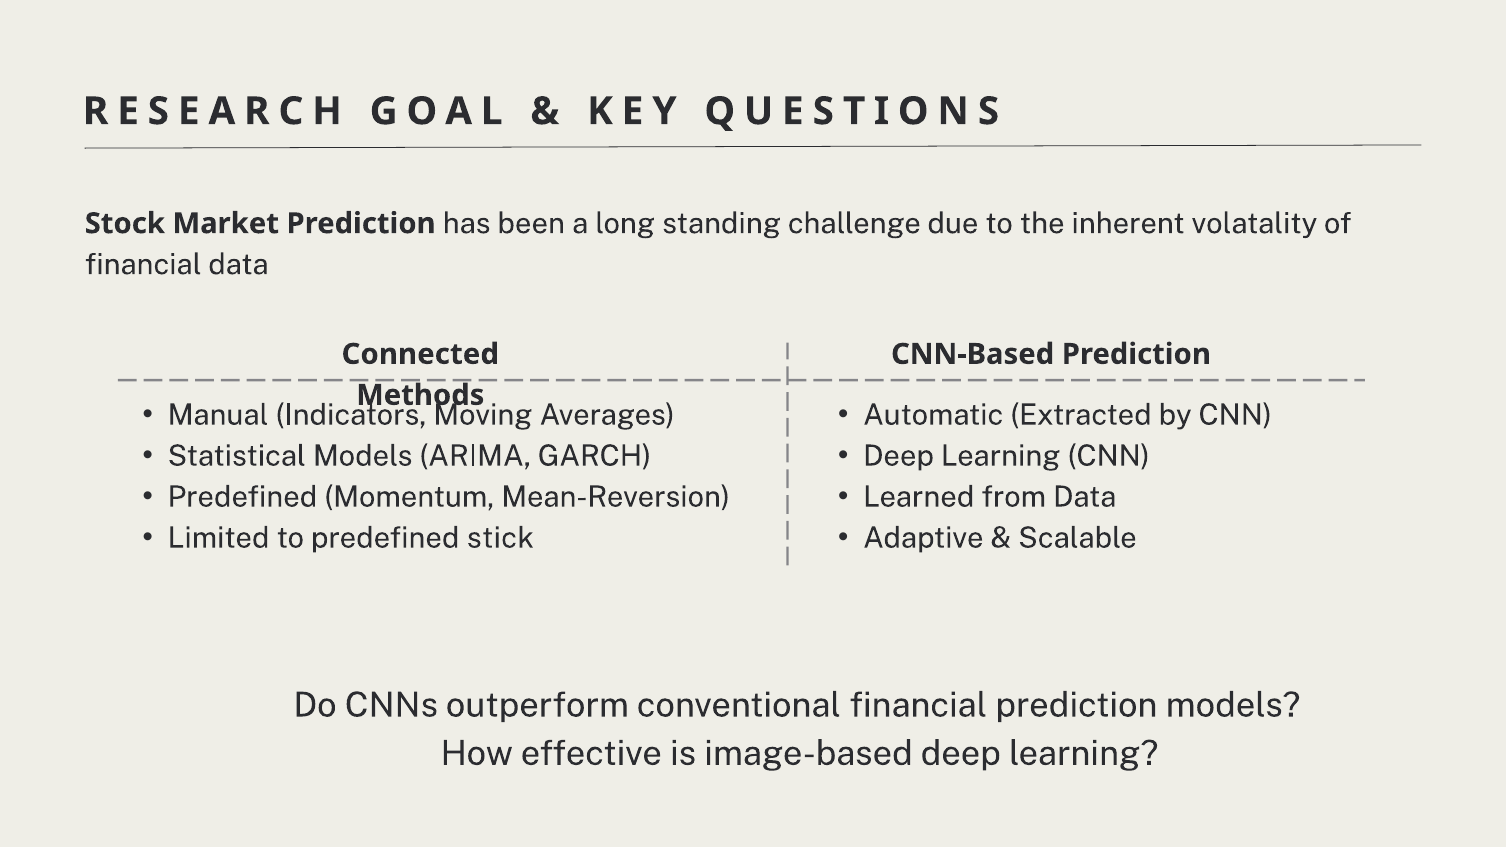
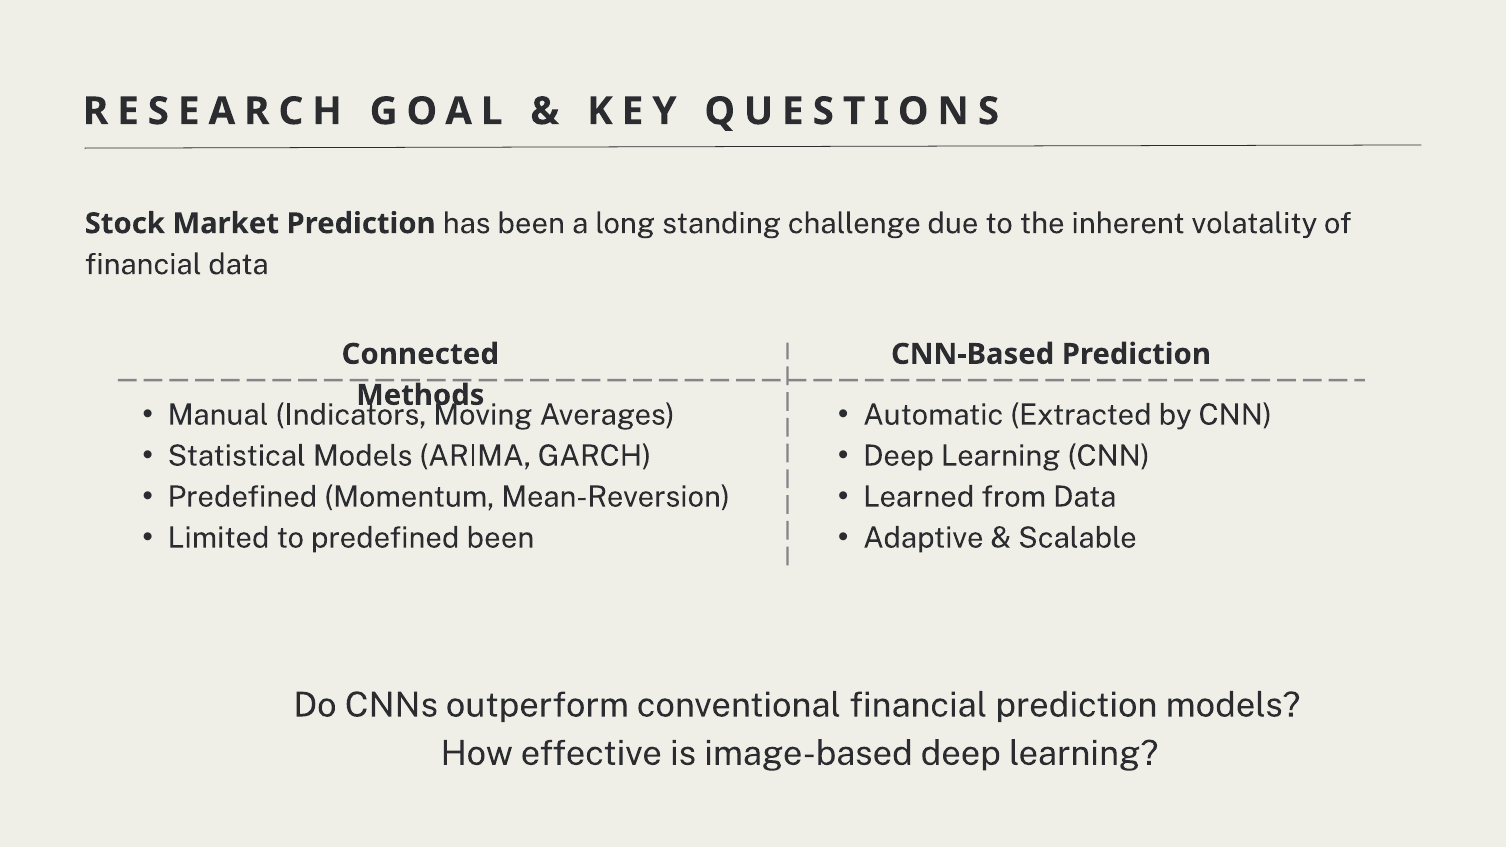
predefined stick: stick -> been (500, 538)
